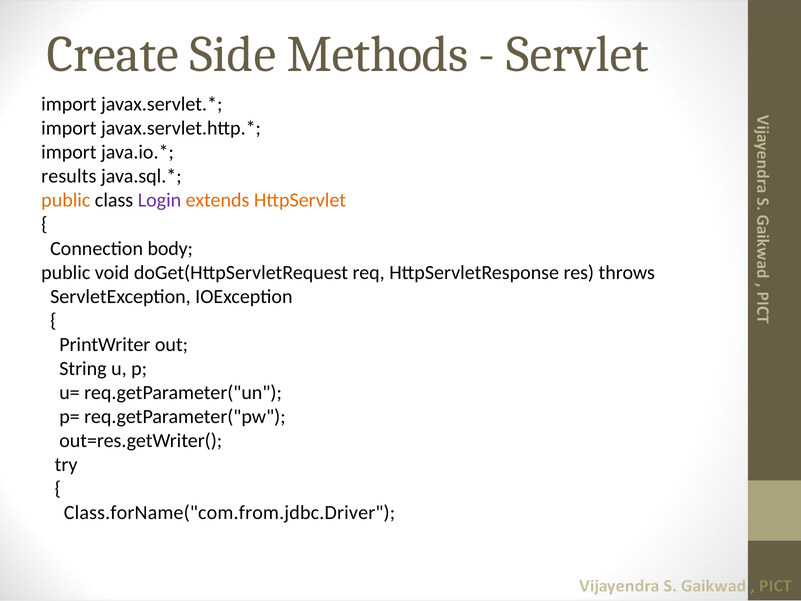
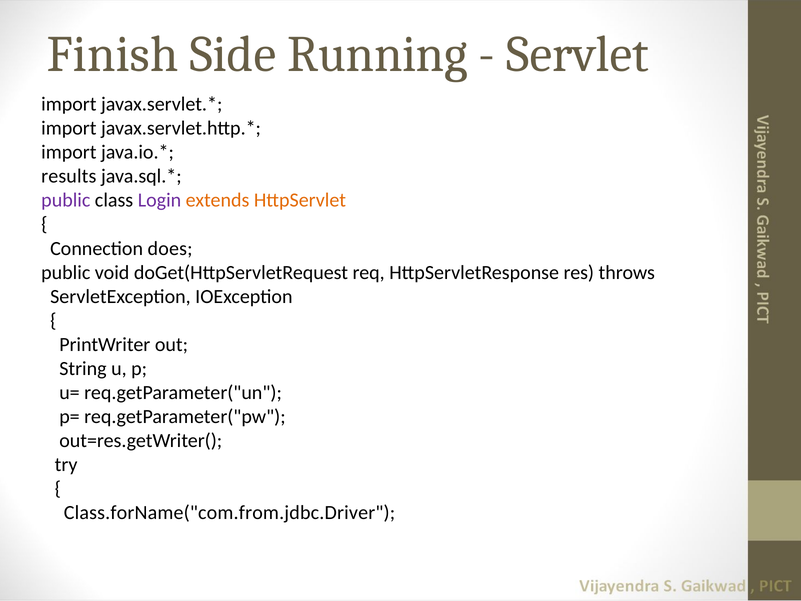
Create: Create -> Finish (113, 54)
Methods: Methods -> Running (377, 54)
public colour: orange -> purple (66, 200)
body: body -> does (170, 248)
